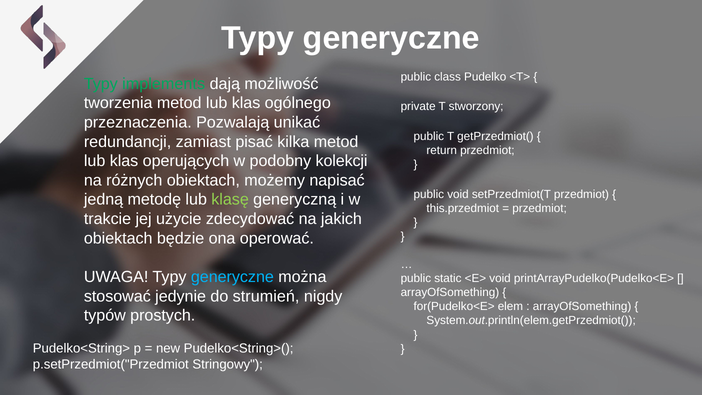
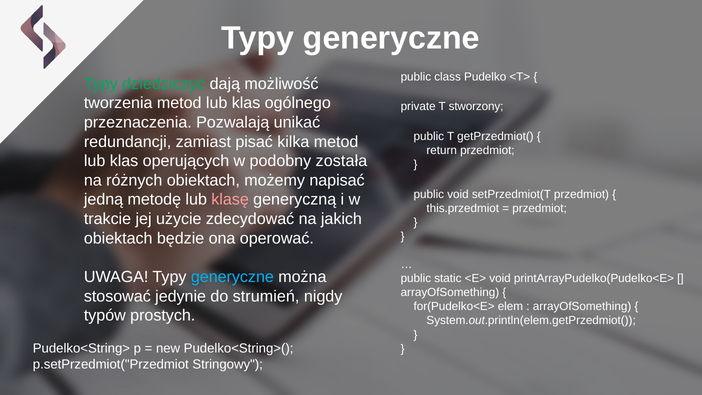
implements: implements -> dziedziczyć (164, 84)
kolekcji: kolekcji -> została (341, 161)
klasę colour: light green -> pink (230, 200)
